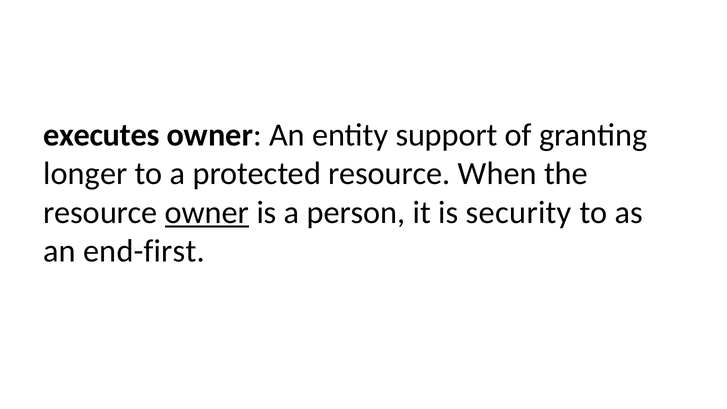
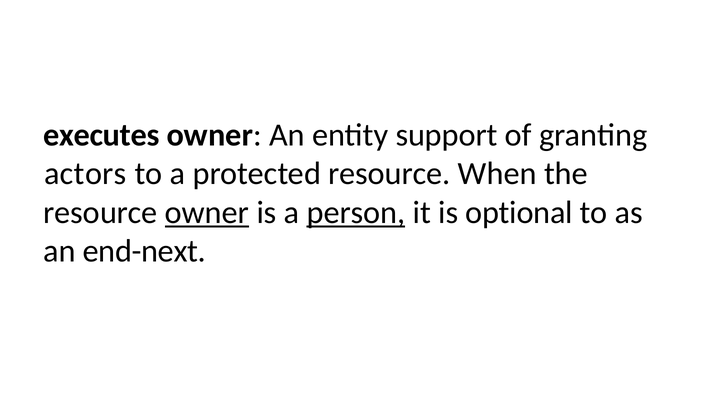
longer: longer -> actors (85, 174)
person underline: none -> present (356, 212)
security: security -> optional (519, 212)
end-first: end-first -> end-next (144, 251)
